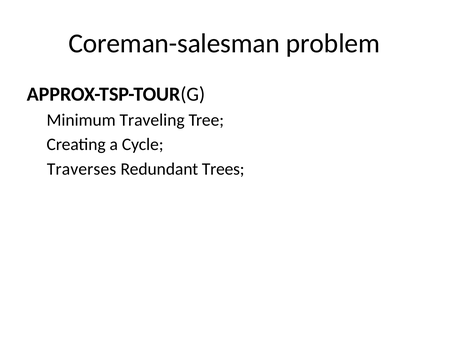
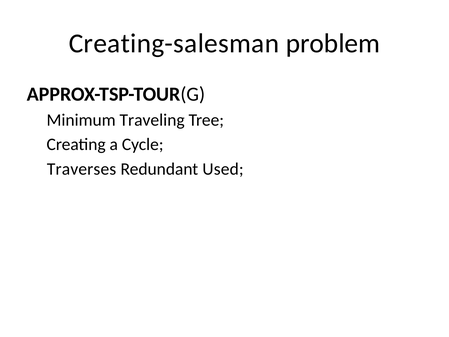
Coreman-salesman: Coreman-salesman -> Creating-salesman (174, 43)
Trees: Trees -> Used (223, 169)
